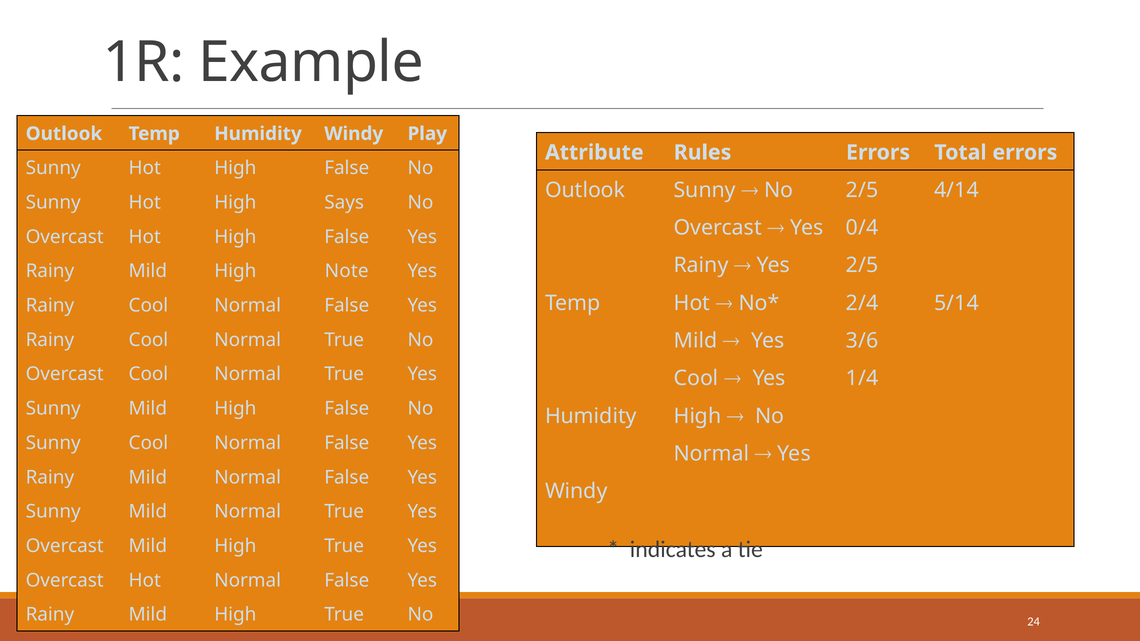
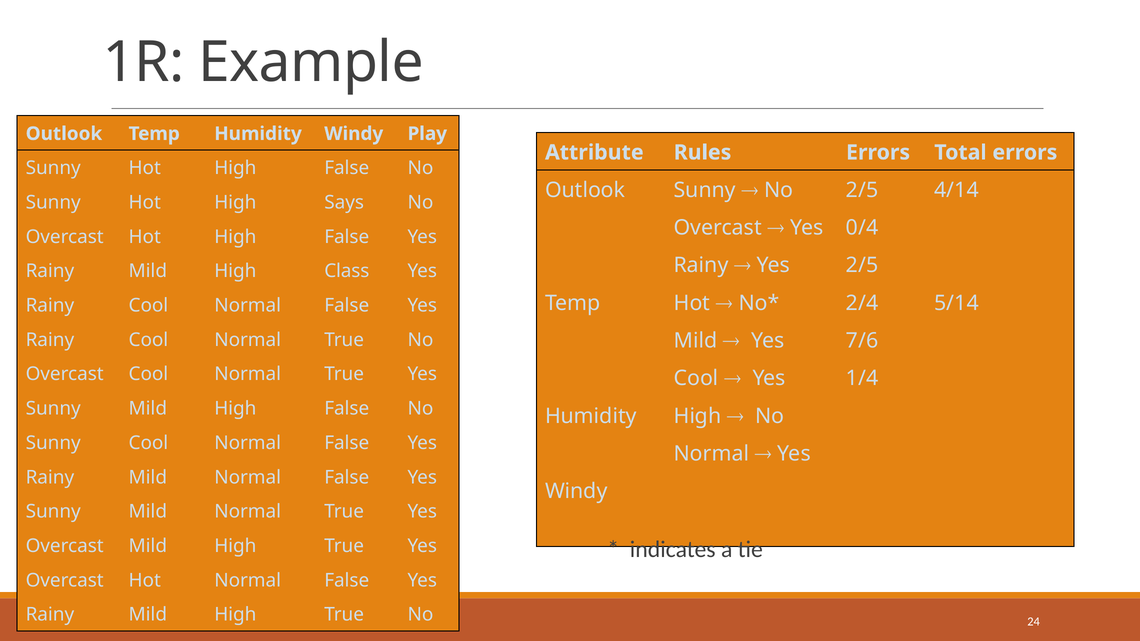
Note: Note -> Class (347, 271)
3/6: 3/6 -> 7/6 (862, 341)
